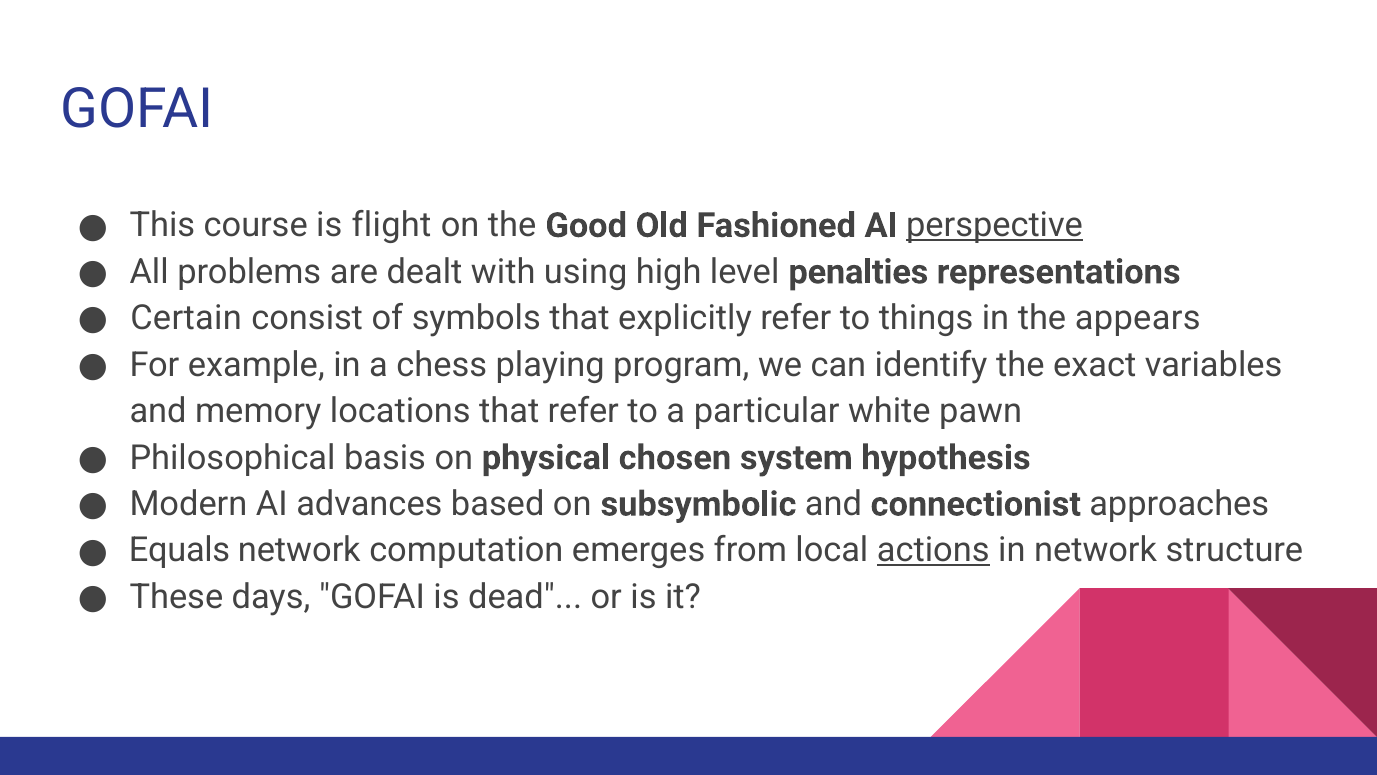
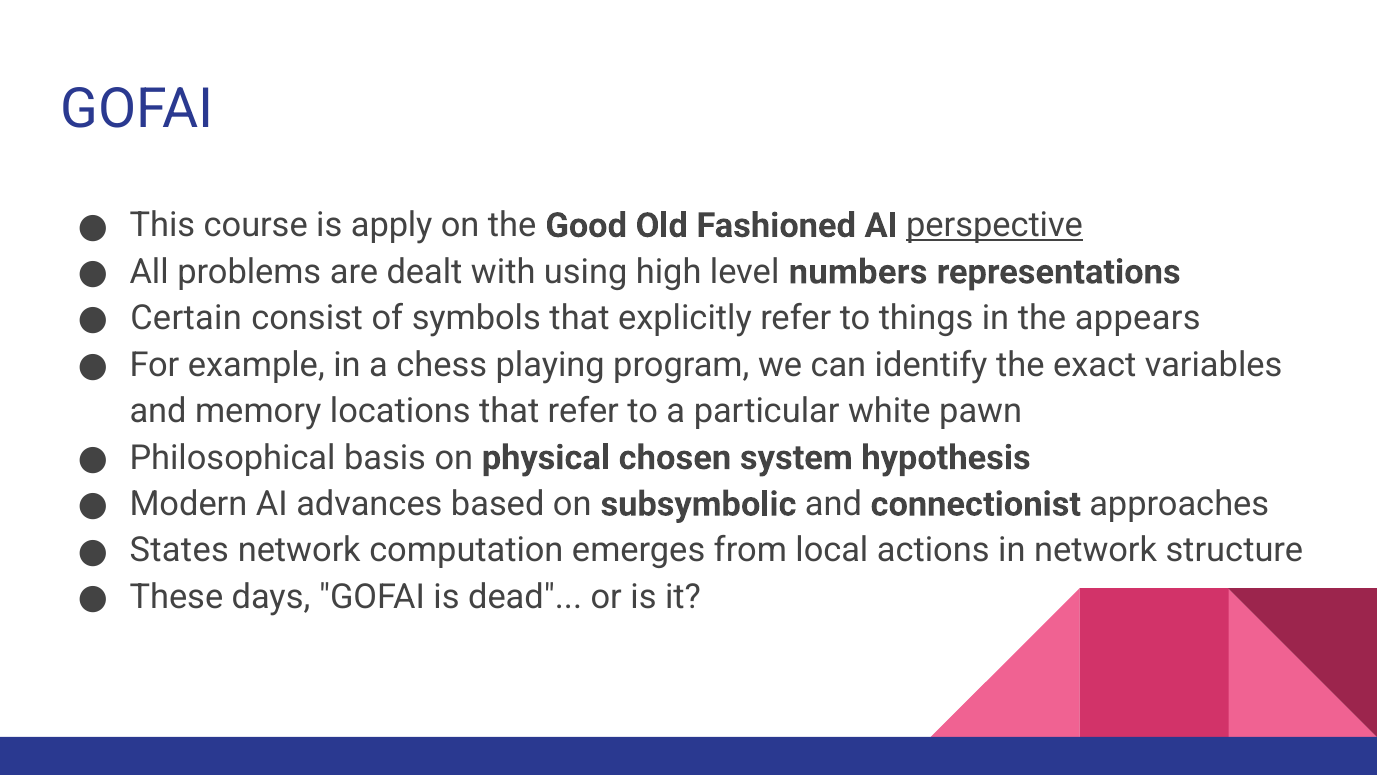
flight: flight -> apply (392, 225)
penalties: penalties -> numbers (858, 272)
Equals: Equals -> States (179, 550)
actions underline: present -> none (933, 550)
